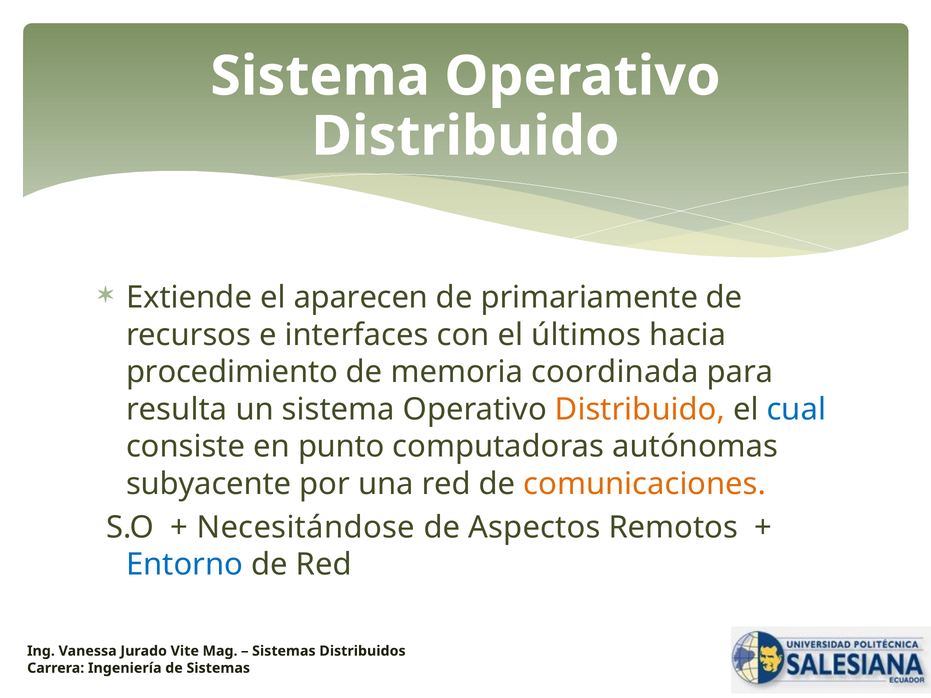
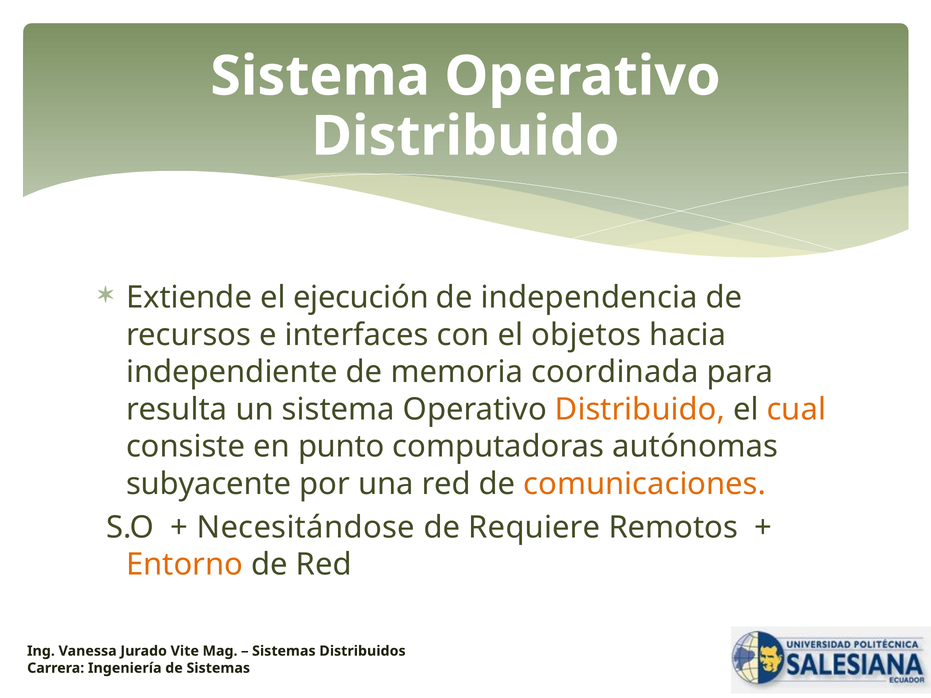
aparecen: aparecen -> ejecución (361, 298)
primariamente: primariamente -> independencia (589, 298)
últimos: últimos -> objetos (586, 335)
procedimiento: procedimiento -> independiente (232, 372)
cual colour: blue -> orange (796, 410)
Aspectos: Aspectos -> Requiere (534, 527)
Entorno colour: blue -> orange (185, 565)
